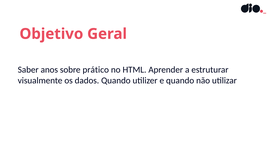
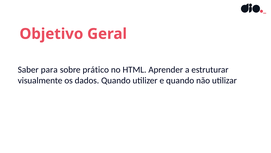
anos: anos -> para (49, 69)
